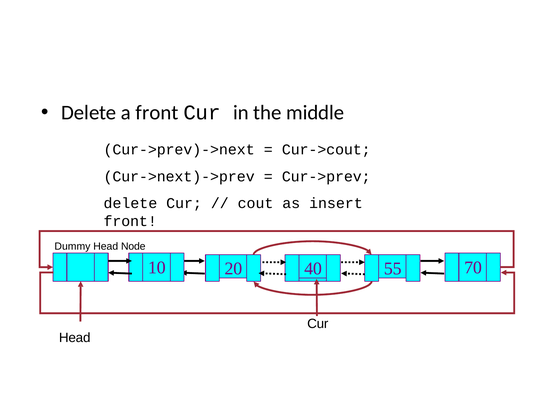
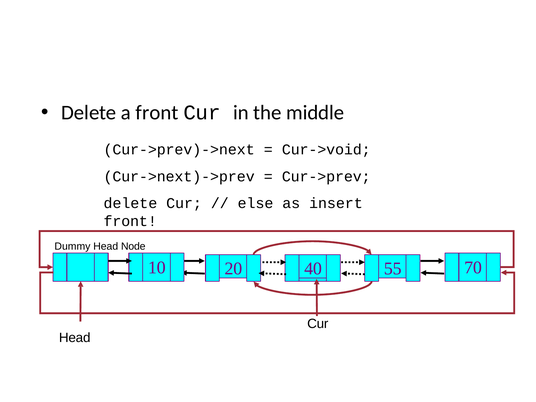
Cur->cout: Cur->cout -> Cur->void (326, 150)
cout: cout -> else (256, 203)
